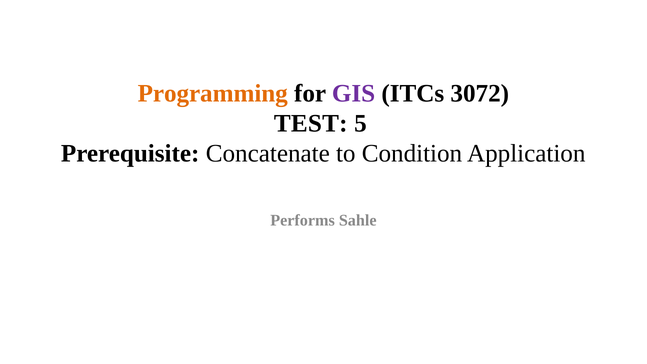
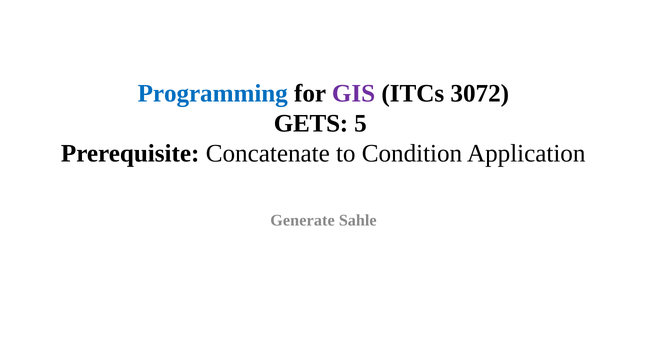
Programming colour: orange -> blue (213, 93)
TEST: TEST -> GETS (311, 123)
Performs: Performs -> Generate (303, 220)
